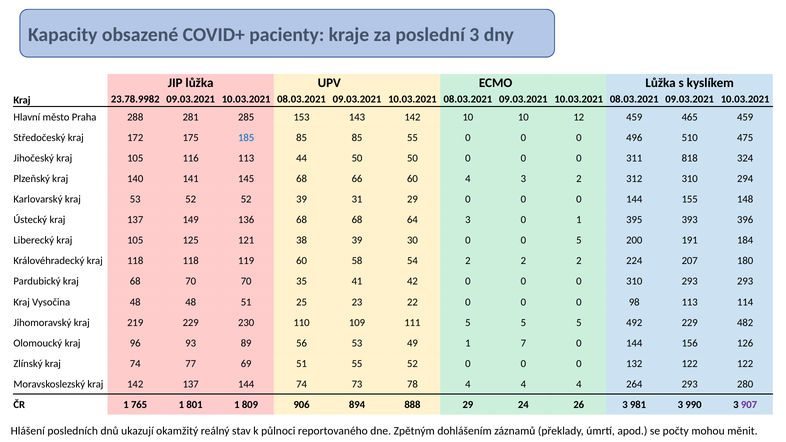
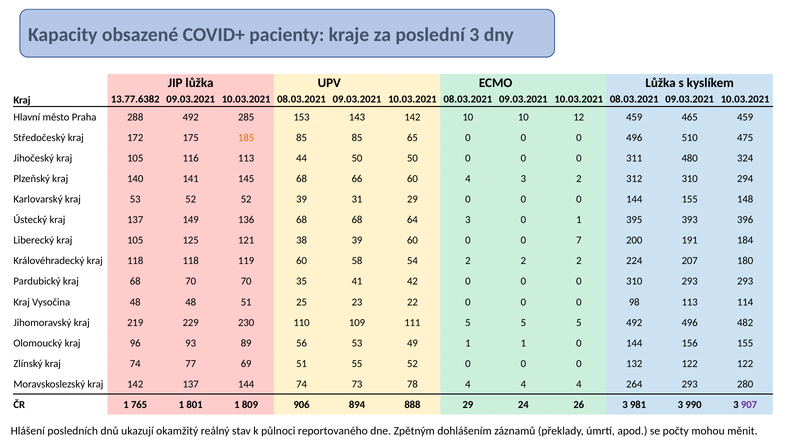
23.78.9982: 23.78.9982 -> 13.77.6382 (135, 99)
288 281: 281 -> 492 (191, 117)
185 colour: blue -> orange (246, 138)
85 55: 55 -> 65 (412, 138)
818: 818 -> 480 (690, 158)
39 30: 30 -> 60 (412, 240)
0 5: 5 -> 7 (579, 240)
492 229: 229 -> 496 (690, 323)
1 7: 7 -> 1 (523, 343)
156 126: 126 -> 155 (745, 343)
